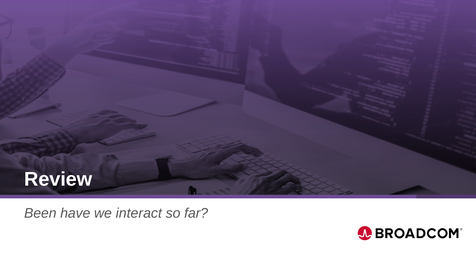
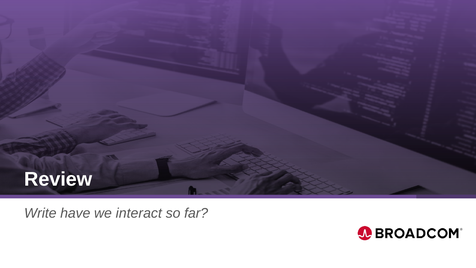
Been: Been -> Write (40, 213)
